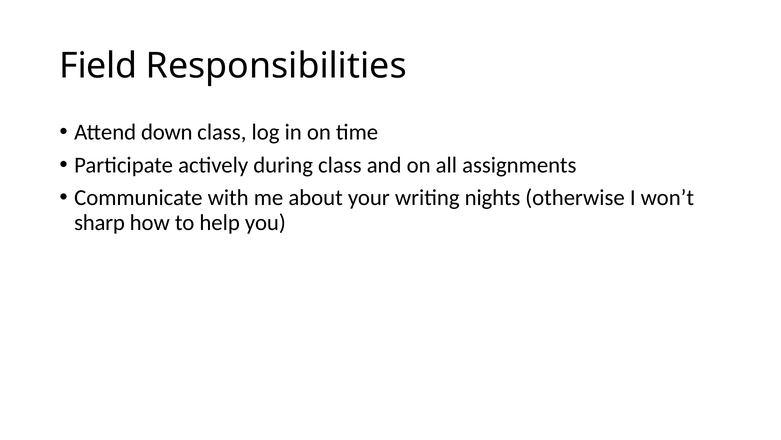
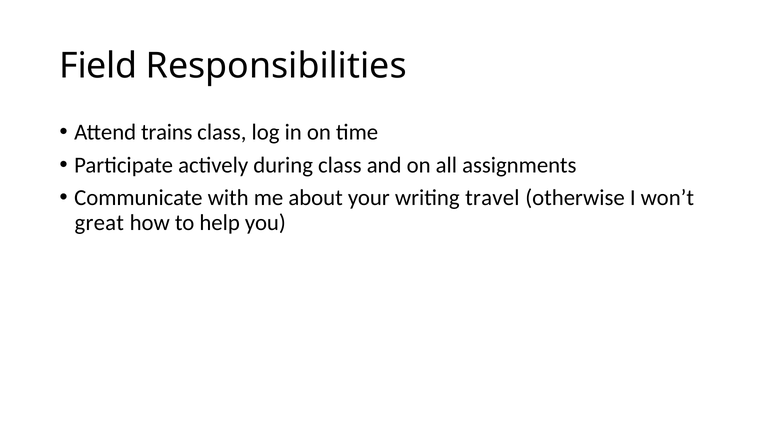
down: down -> trains (167, 132)
nights: nights -> travel (492, 198)
sharp: sharp -> great (99, 222)
